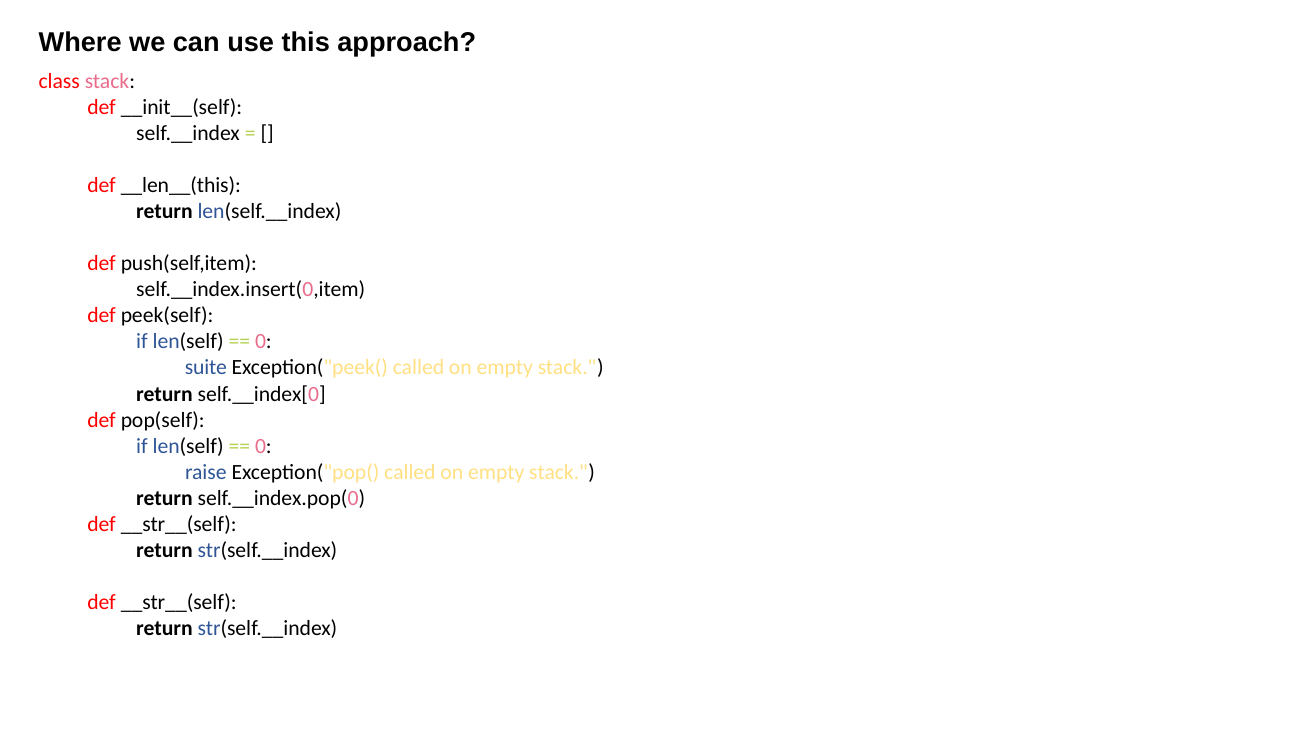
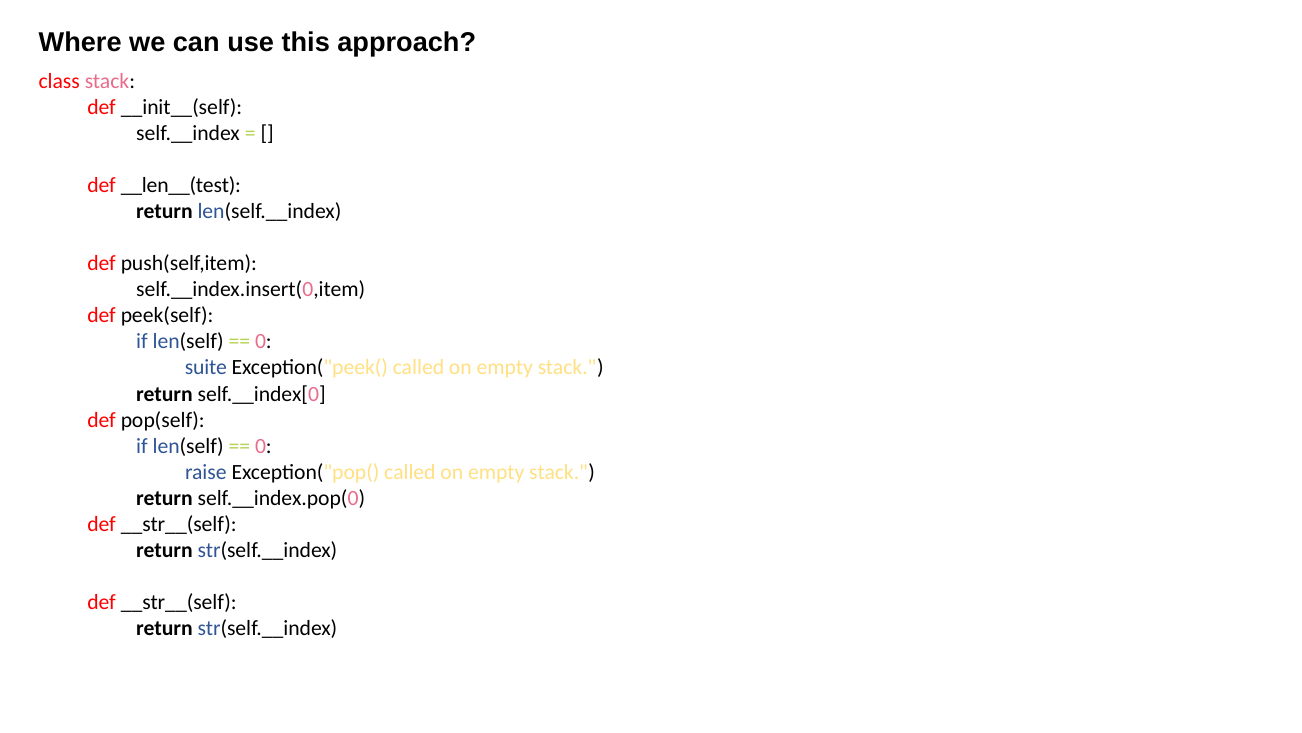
__len__(this: __len__(this -> __len__(test (181, 185)
